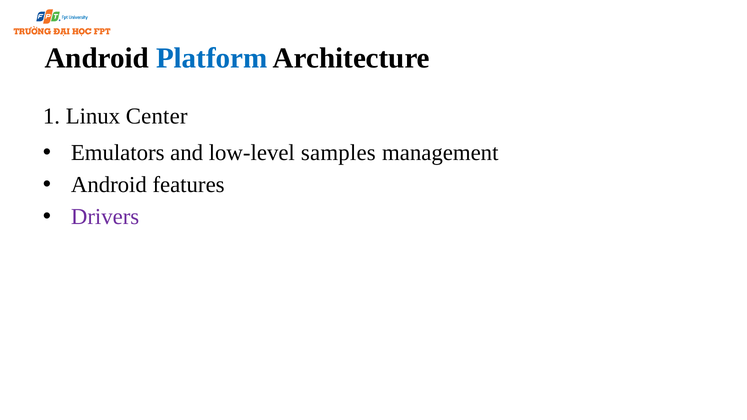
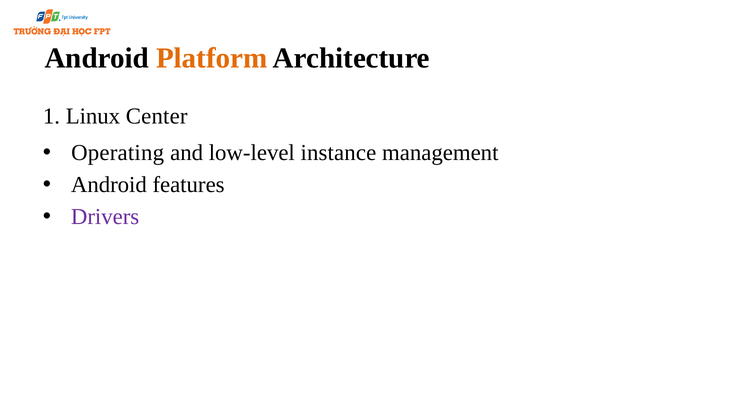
Platform colour: blue -> orange (212, 58)
Emulators: Emulators -> Operating (118, 153)
samples: samples -> instance (338, 153)
